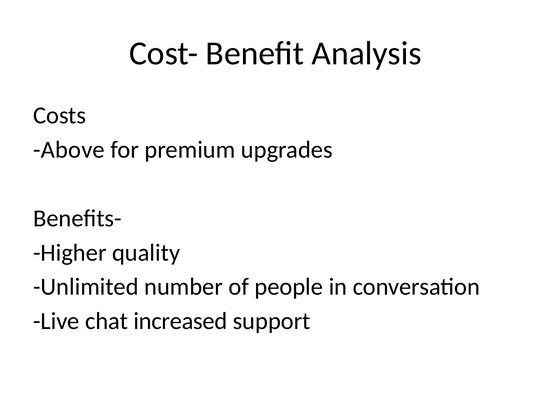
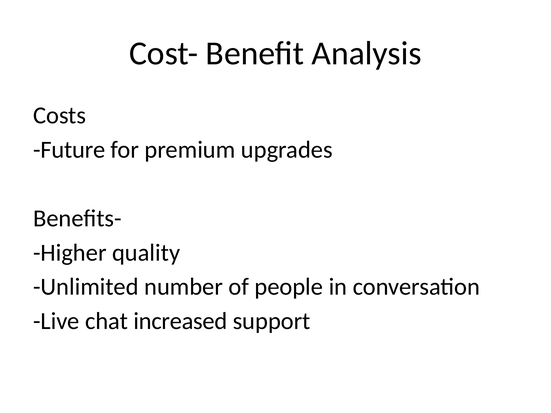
Above: Above -> Future (69, 150)
